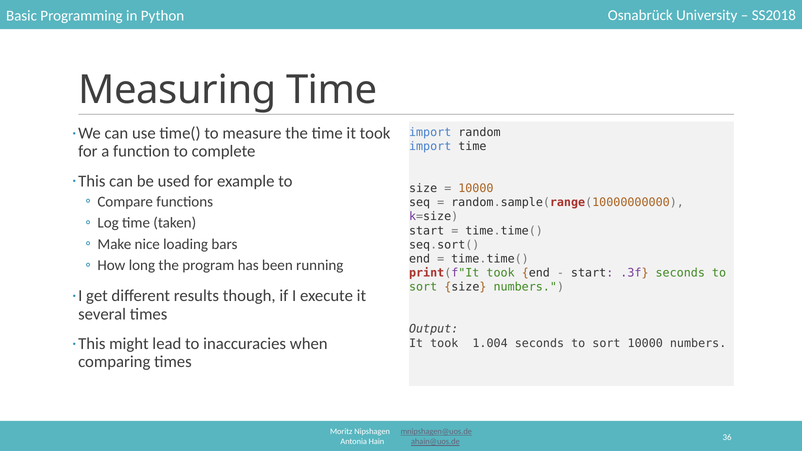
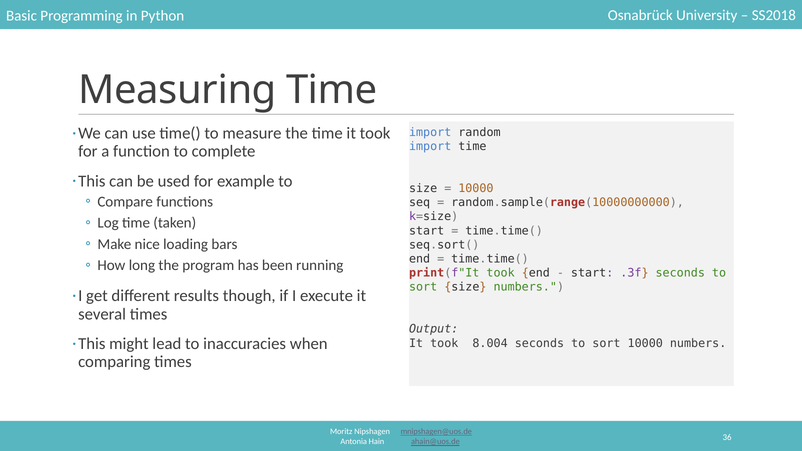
1.004: 1.004 -> 8.004 (490, 343)
